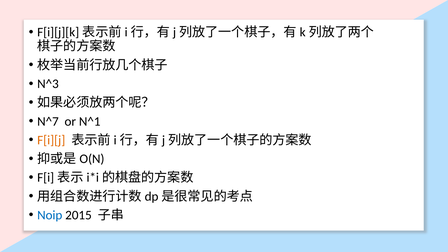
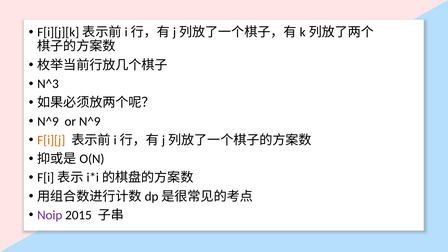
N^7: N^7 -> N^9 (48, 121)
or N^1: N^1 -> N^9 (90, 121)
Noip colour: blue -> purple (50, 215)
